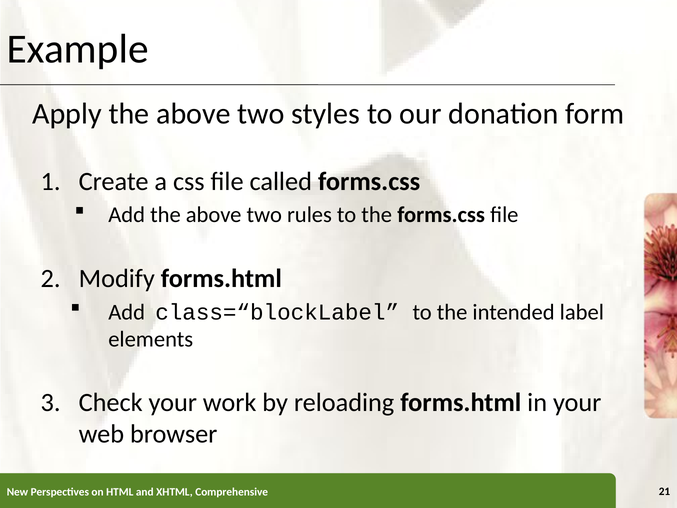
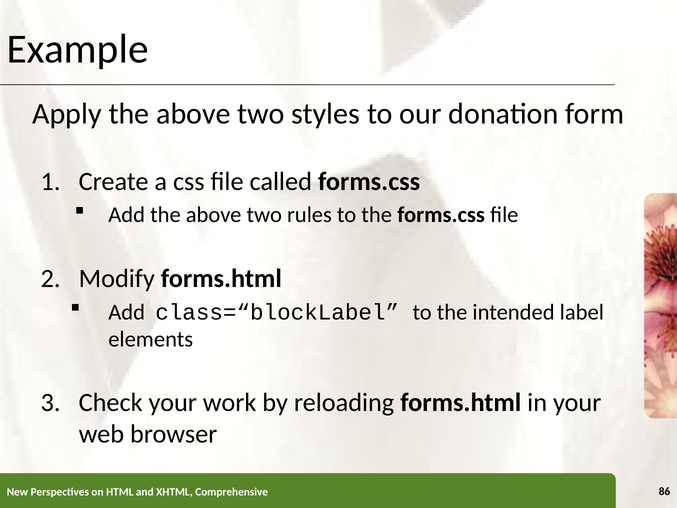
21: 21 -> 86 (665, 491)
